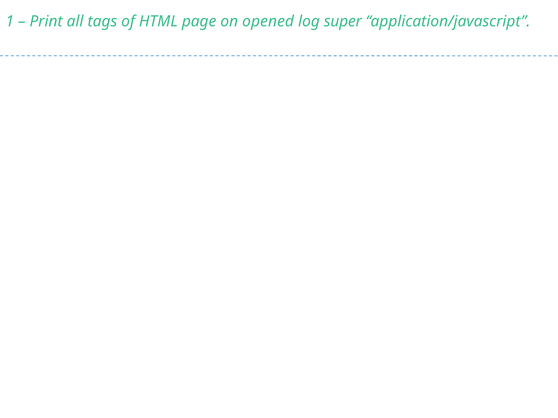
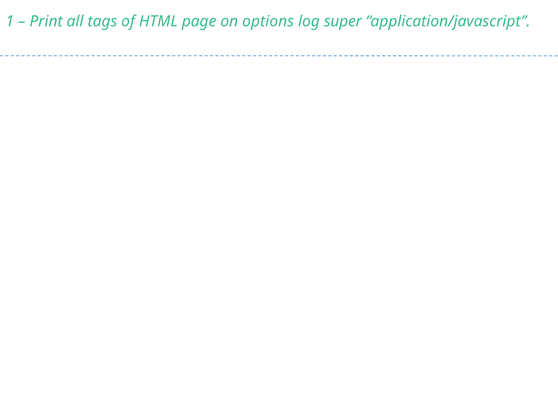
opened: opened -> options (268, 21)
